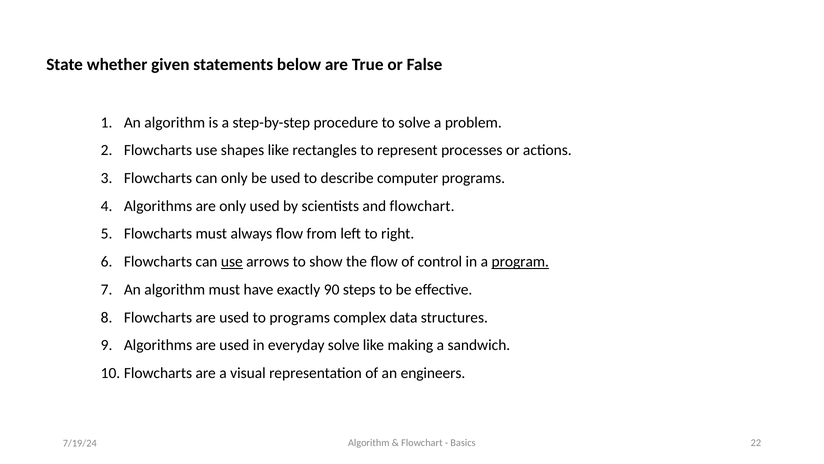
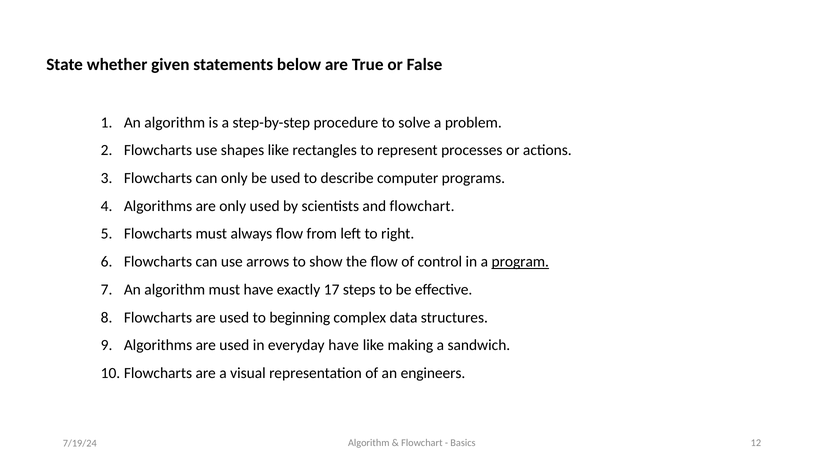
use underline: present -> none (232, 261)
90: 90 -> 17 (332, 289)
to programs: programs -> beginning (300, 317)
everyday solve: solve -> have (344, 345)
22: 22 -> 12 (756, 443)
